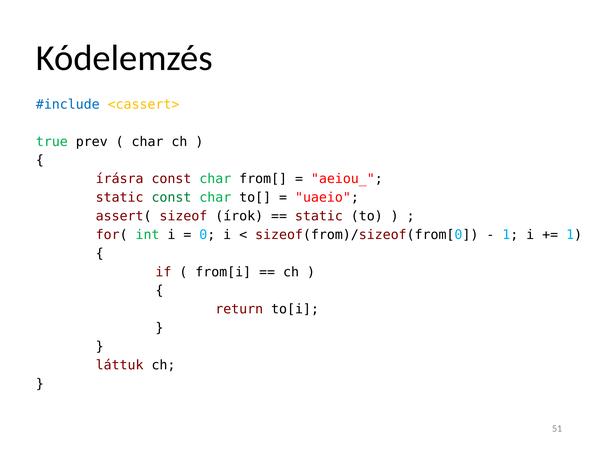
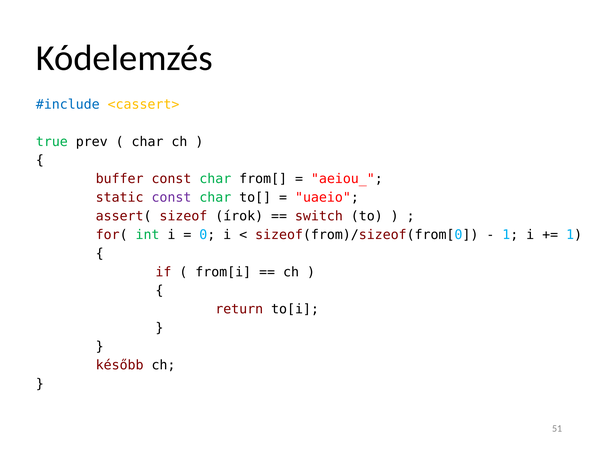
írásra: írásra -> buffer (120, 179)
const colour: green -> purple (171, 197)
static: static -> switch (319, 216)
láttuk: láttuk -> később (120, 365)
